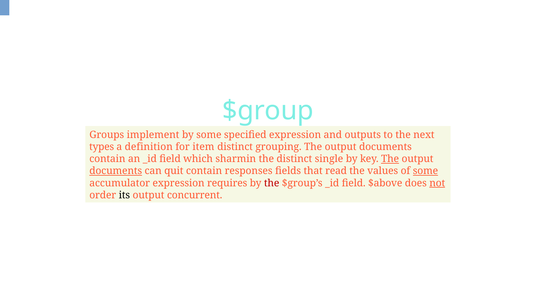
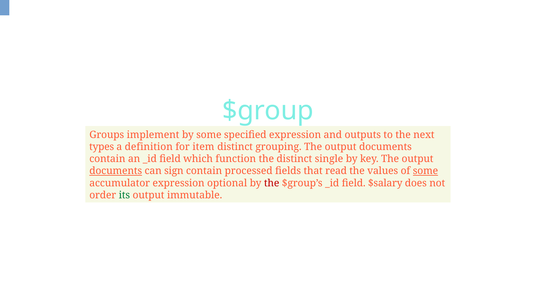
sharmin: sharmin -> function (236, 159)
The underline: present -> none (390, 159)
quit: quit -> sign (174, 171)
responses: responses -> processed (249, 171)
requires: requires -> optional (227, 183)
$above: $above -> $salary (385, 183)
not underline: present -> none (437, 183)
its colour: black -> green (124, 195)
concurrent: concurrent -> immutable (195, 195)
